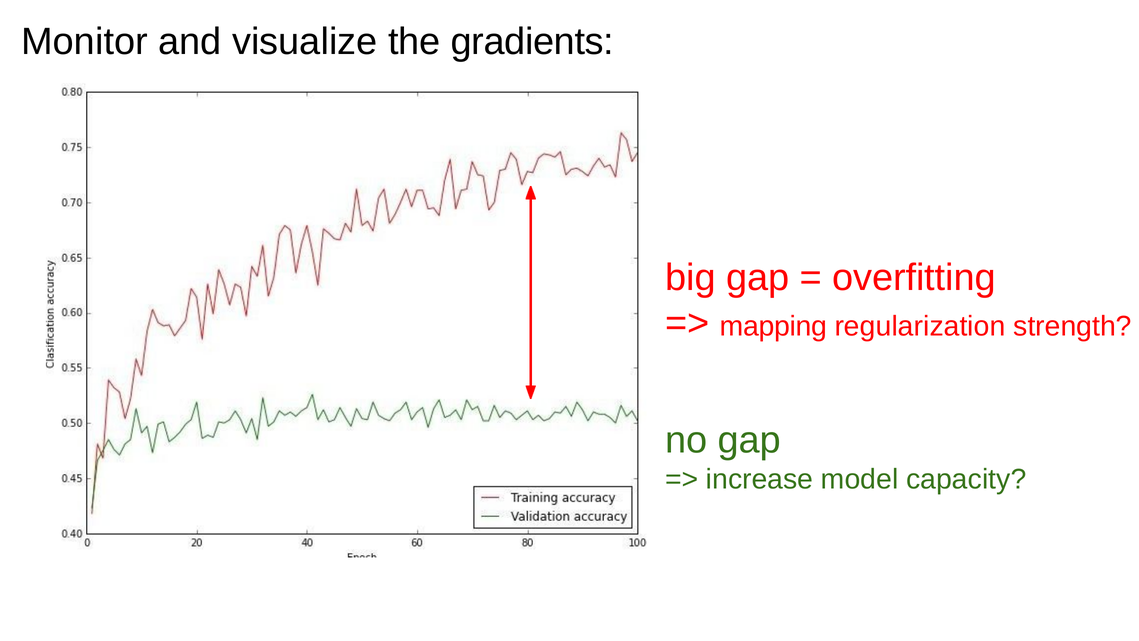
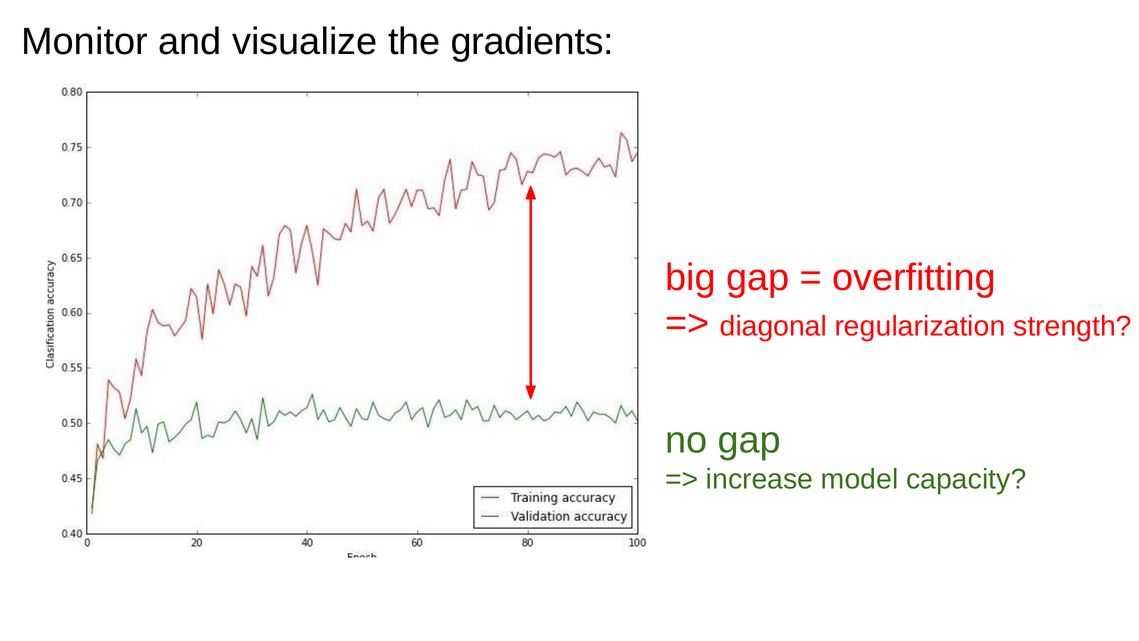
mapping: mapping -> diagonal (773, 326)
